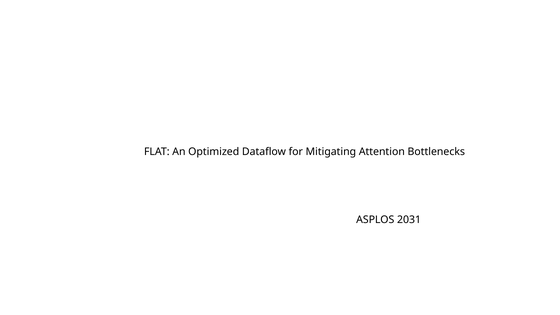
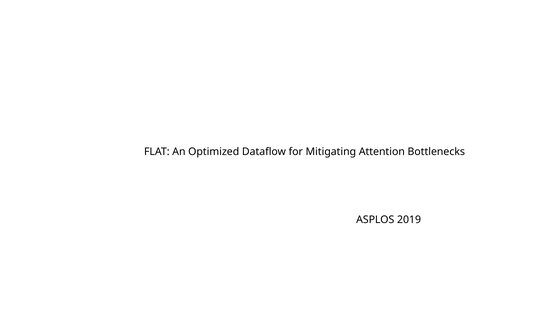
2031: 2031 -> 2019 (409, 220)
